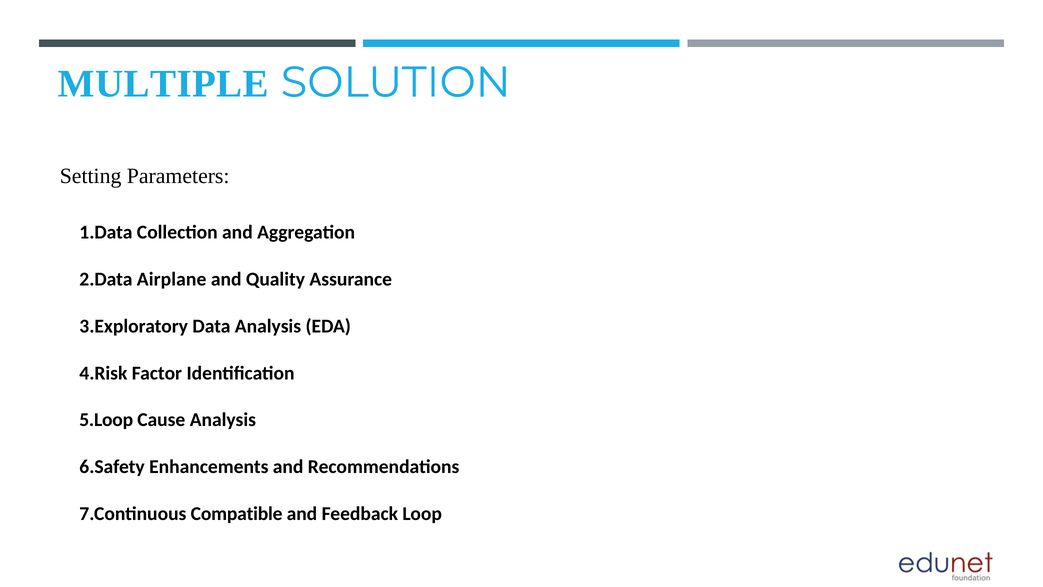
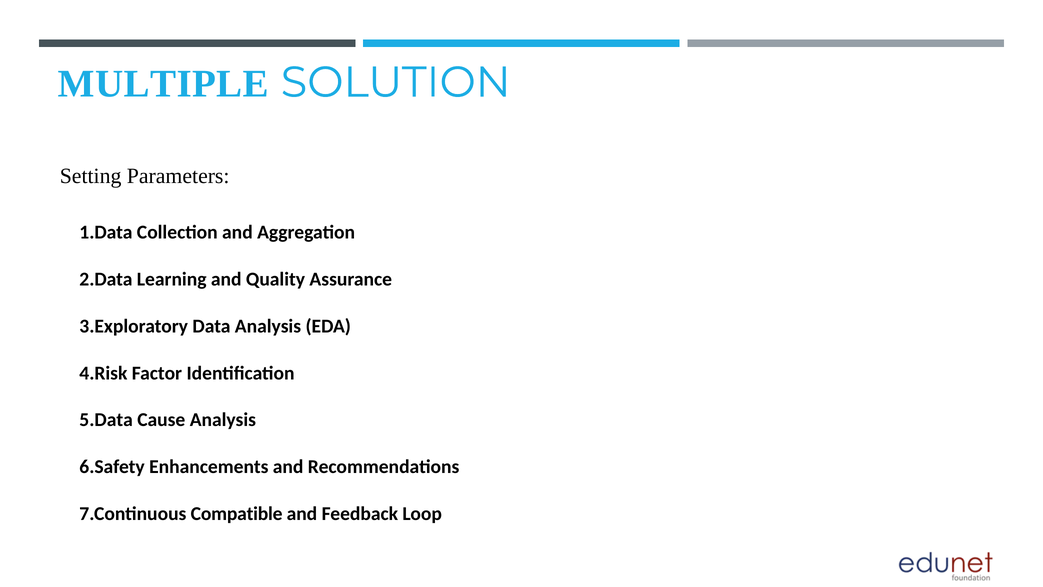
Airplane: Airplane -> Learning (172, 279)
5.Loop: 5.Loop -> 5.Data (106, 420)
